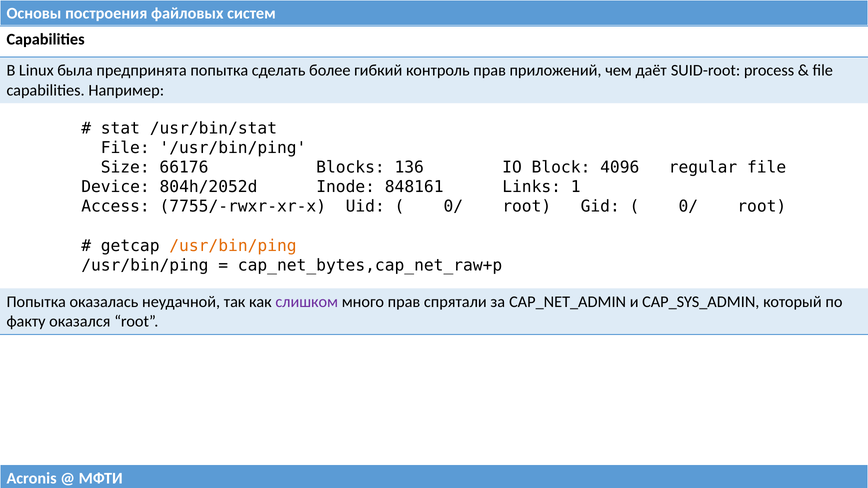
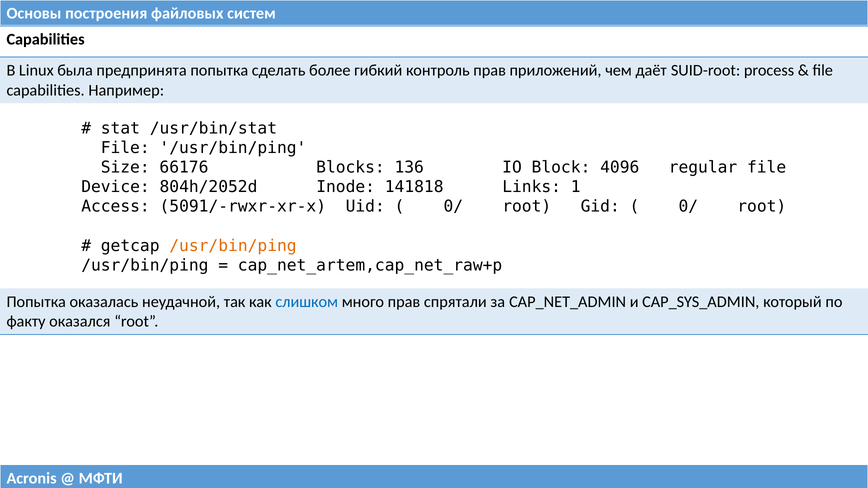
848161: 848161 -> 141818 (414, 187)
7755/-rwxr-xr-x: 7755/-rwxr-xr-x -> 5091/-rwxr-xr-x (243, 207)
cap_net_bytes,cap_net_raw+p: cap_net_bytes,cap_net_raw+p -> cap_net_artem,cap_net_raw+p (370, 265)
слишком colour: purple -> blue (307, 302)
